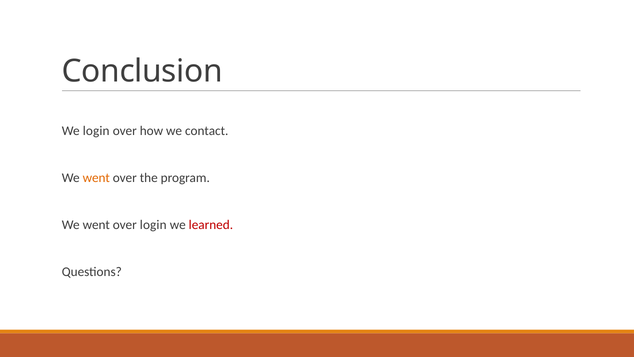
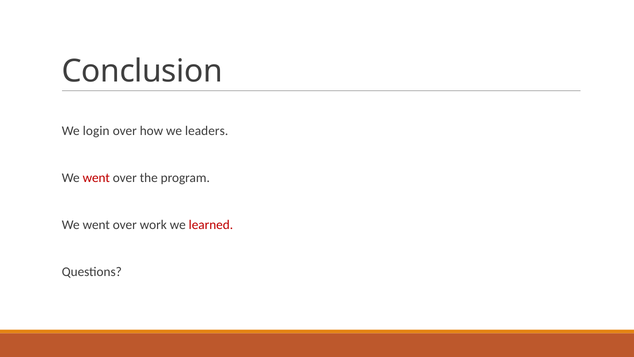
contact: contact -> leaders (207, 131)
went colour: orange -> red (96, 178)
over login: login -> work (153, 225)
